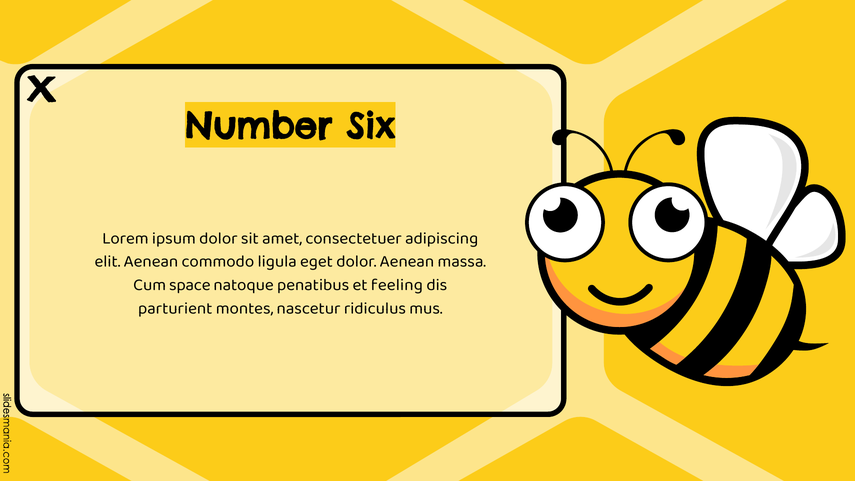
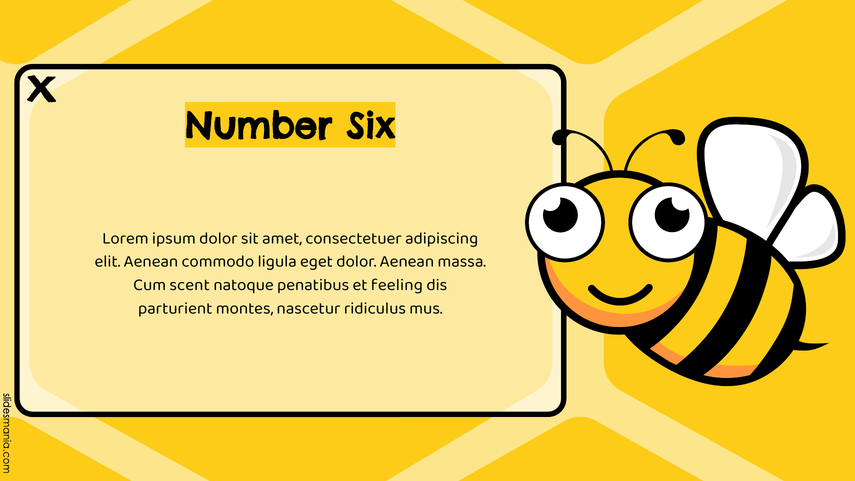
space: space -> scent (190, 285)
